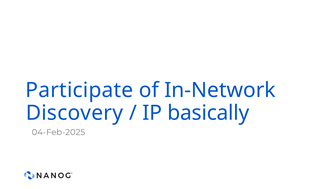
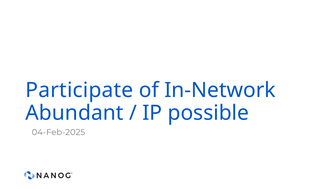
Discovery: Discovery -> Abundant (74, 113)
basically: basically -> possible (208, 113)
